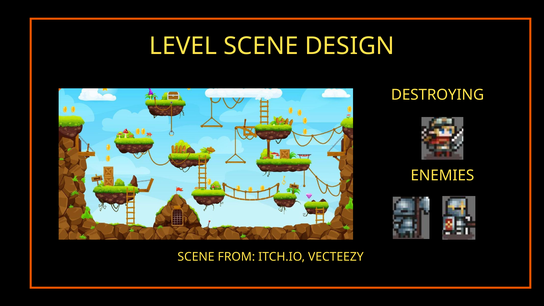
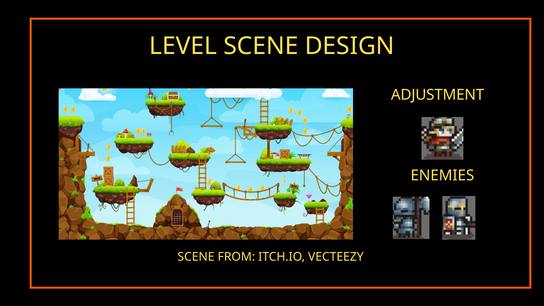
DESTROYING: DESTROYING -> ADJUSTMENT (438, 95)
